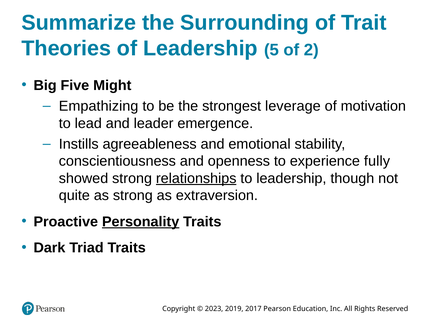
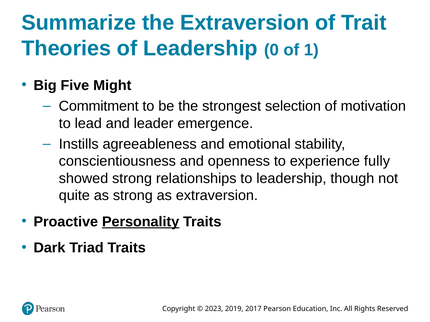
the Surrounding: Surrounding -> Extraversion (245, 23)
5: 5 -> 0 (271, 50)
2: 2 -> 1 (311, 50)
Empathizing: Empathizing -> Commitment (99, 106)
leverage: leverage -> selection (293, 106)
relationships underline: present -> none (196, 179)
